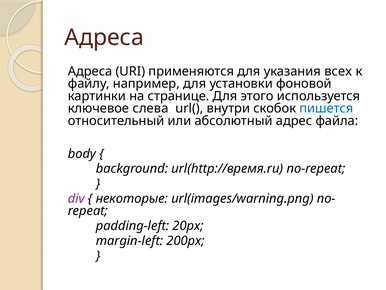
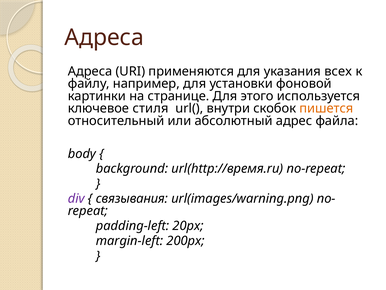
слева: слева -> стиля (151, 108)
пишется colour: blue -> orange (326, 108)
некоторые: некоторые -> связывания (132, 198)
